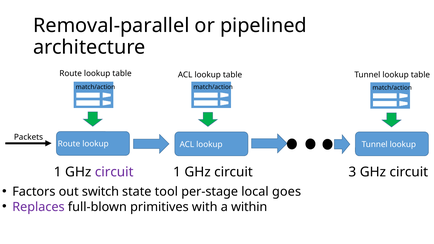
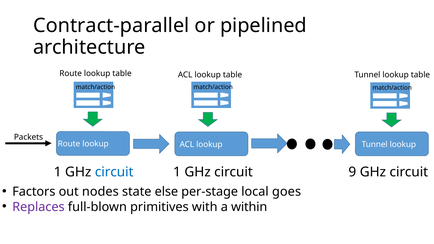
Removal-parallel: Removal-parallel -> Contract-parallel (111, 26)
circuit colour: purple -> blue (114, 172)
3: 3 -> 9 (352, 172)
switch: switch -> nodes (100, 192)
tool: tool -> else (166, 192)
